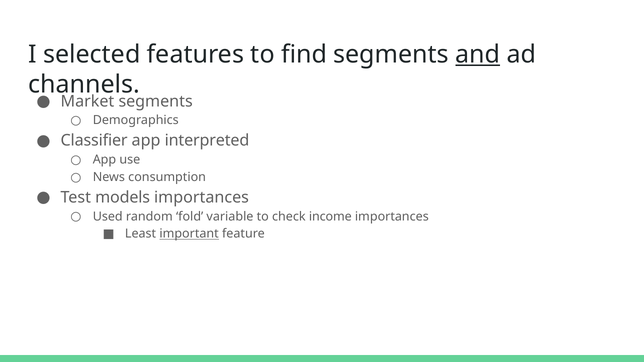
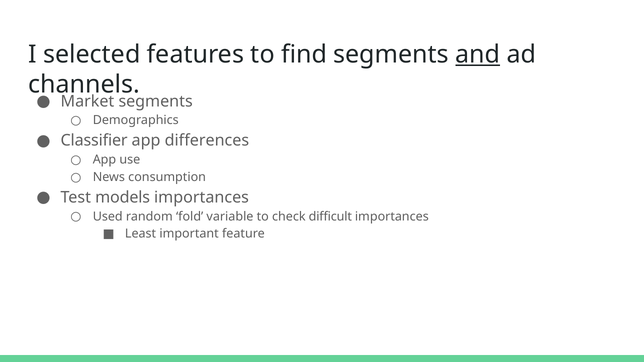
interpreted: interpreted -> differences (207, 141)
income: income -> difficult (330, 217)
important underline: present -> none (189, 234)
